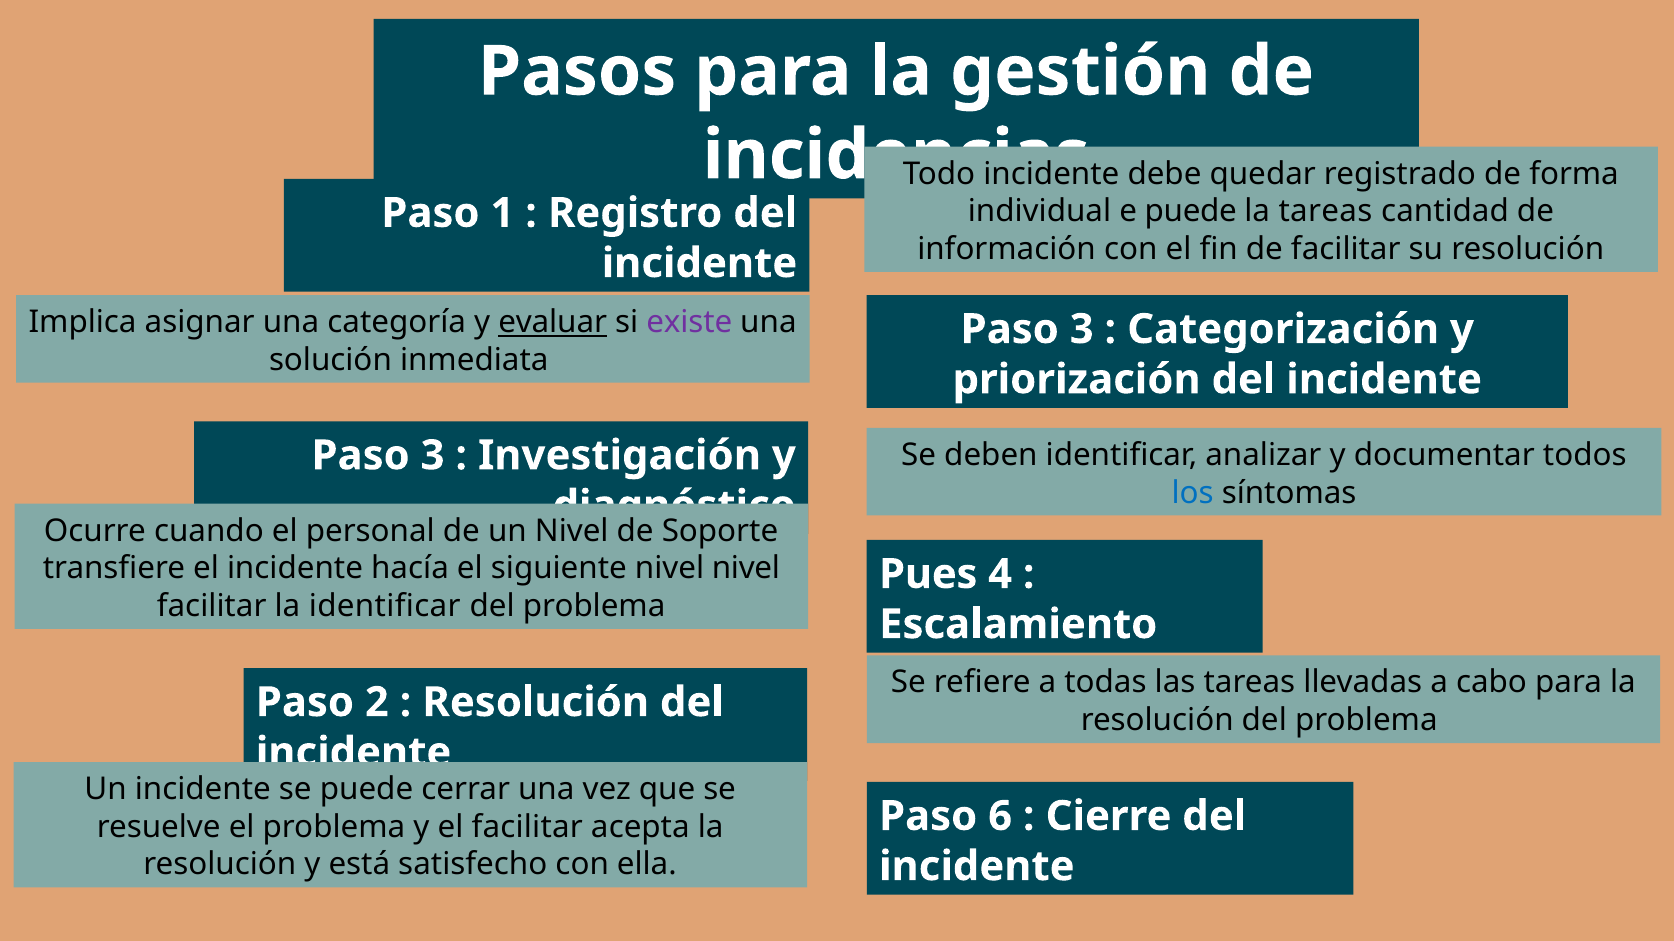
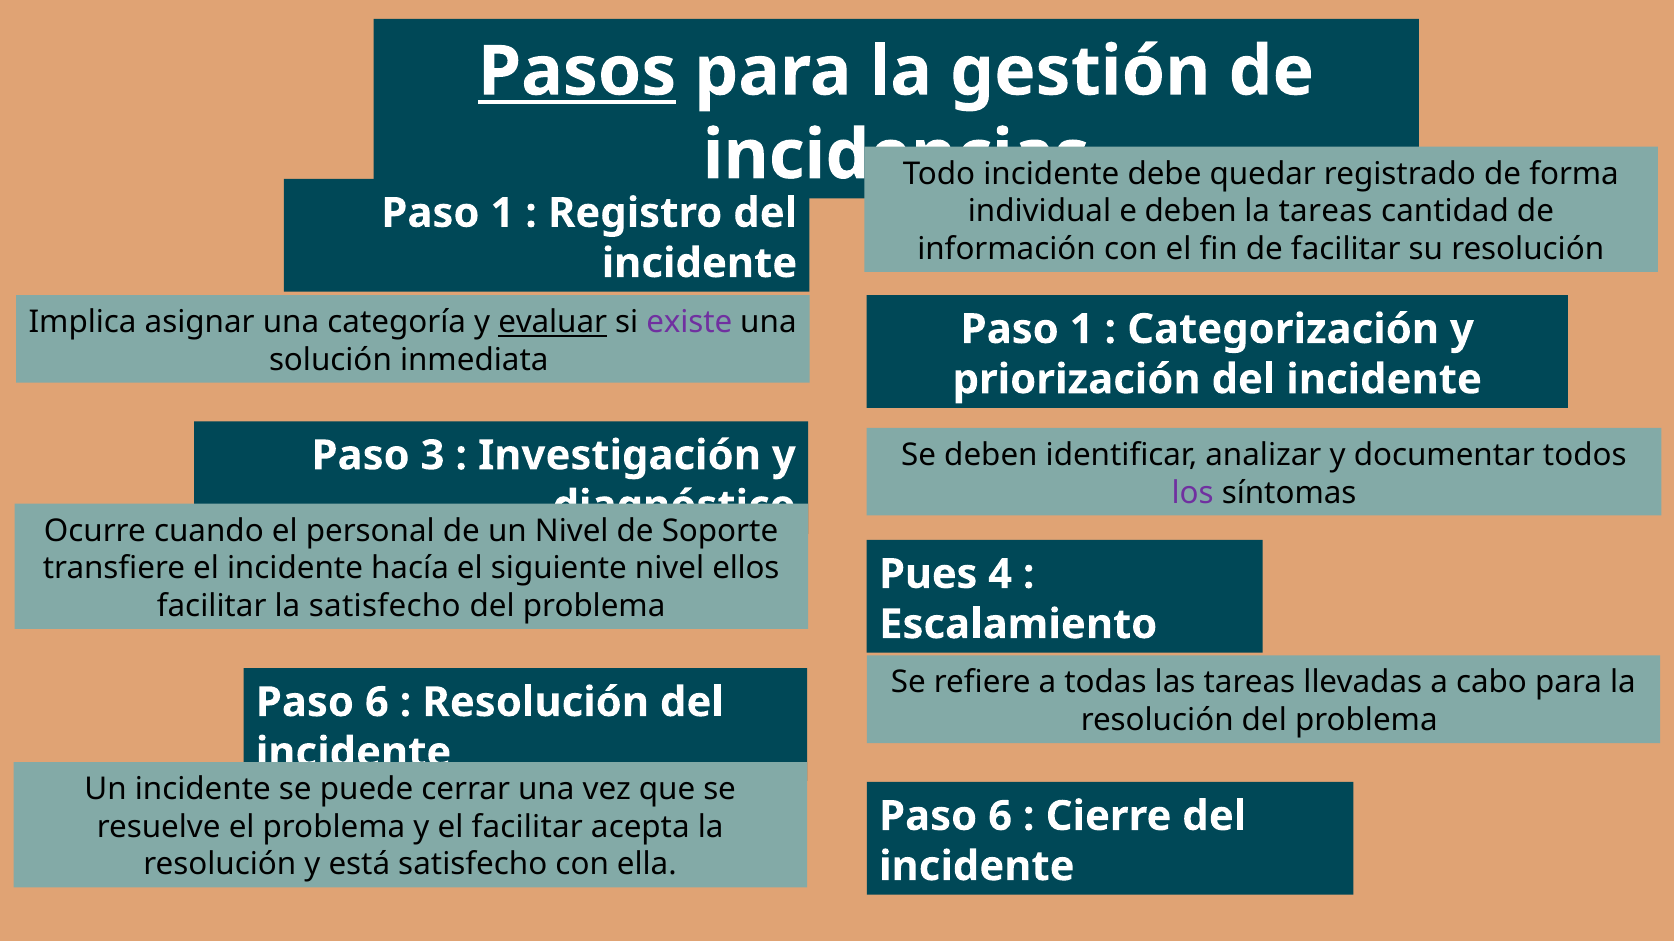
Pasos underline: none -> present (577, 72)
e puede: puede -> deben (1191, 212)
3: 3 -> 1 (1082, 330)
los colour: blue -> purple (1193, 493)
nivel nivel: nivel -> ellos (746, 569)
la identificar: identificar -> satisfecho (385, 606)
2: 2 -> 6 (377, 703)
